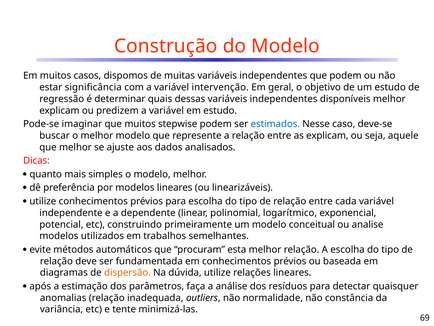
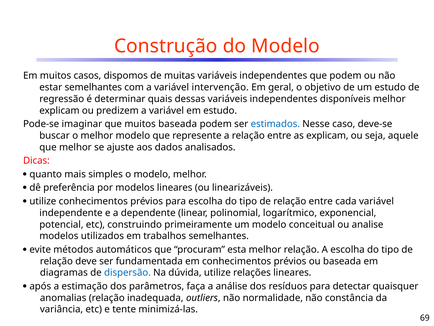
estar significância: significância -> semelhantes (93, 87)
muitos stepwise: stepwise -> baseada (178, 124)
dispersão colour: orange -> blue (127, 272)
